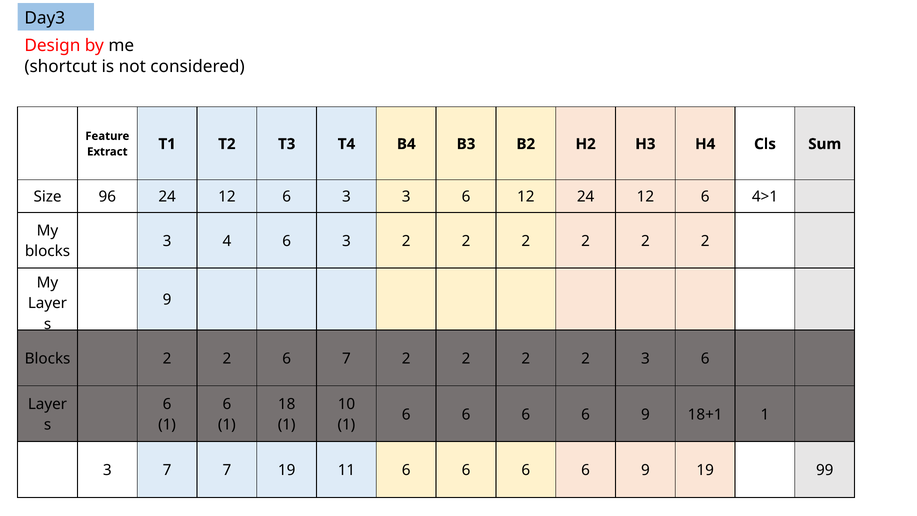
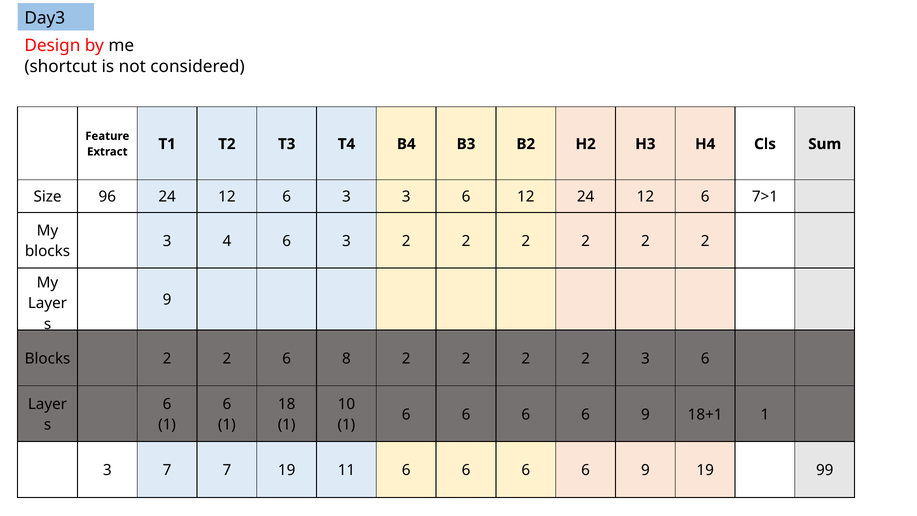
4>1: 4>1 -> 7>1 (765, 197)
6 7: 7 -> 8 (346, 359)
